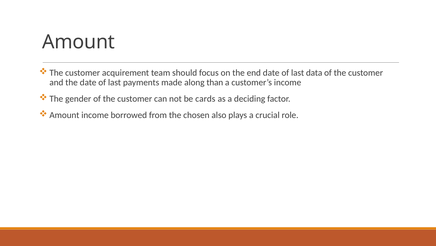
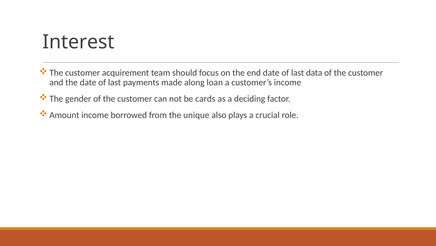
Amount: Amount -> Interest (78, 42)
than: than -> loan (215, 82)
chosen: chosen -> unique (196, 115)
